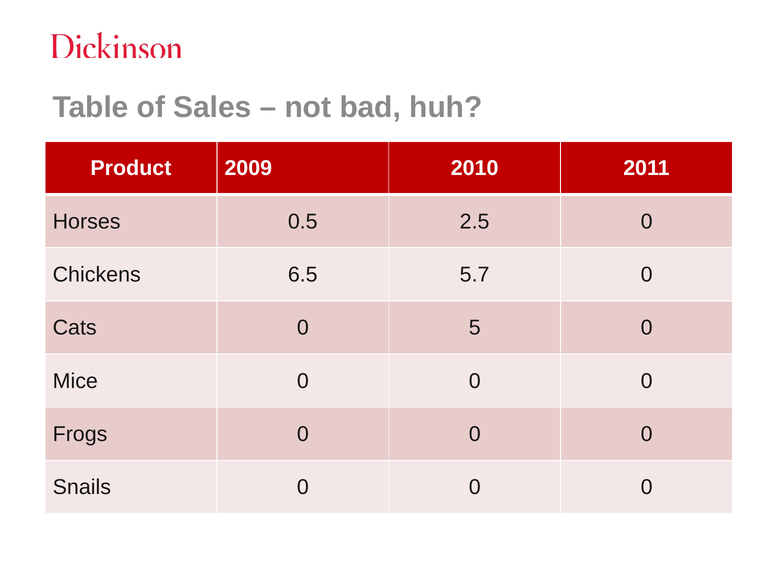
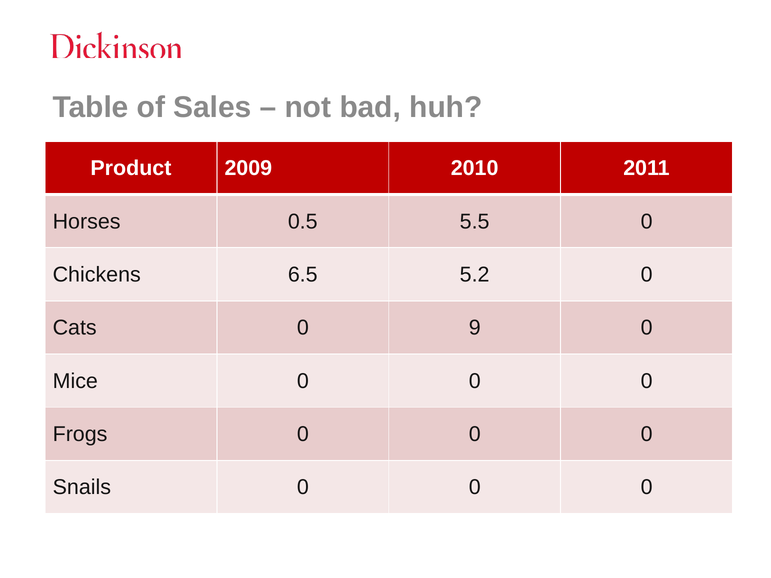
2.5: 2.5 -> 5.5 (475, 222)
5.7: 5.7 -> 5.2 (475, 275)
5: 5 -> 9 (475, 328)
